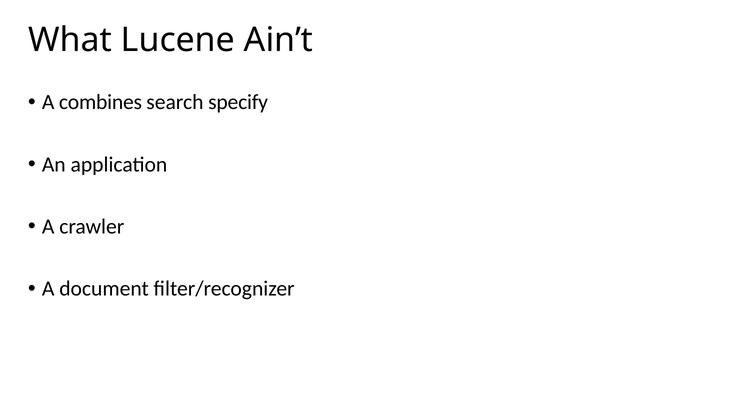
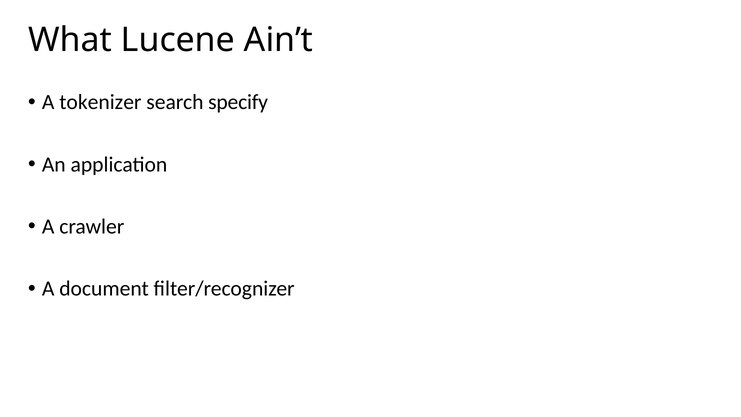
combines: combines -> tokenizer (100, 102)
